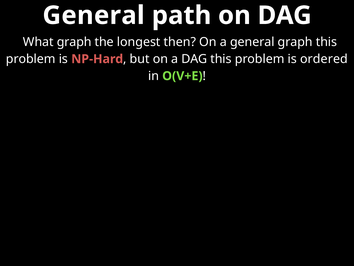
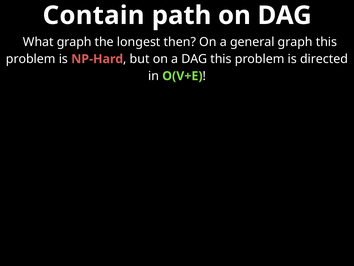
General: General -> Contain (94, 15)
ordered: ordered -> directed (324, 59)
